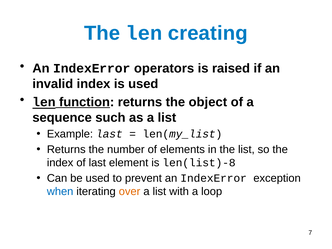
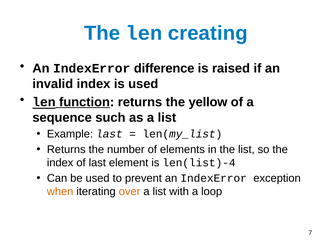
operators: operators -> difference (164, 68)
object: object -> yellow (208, 102)
len(list)-8: len(list)-8 -> len(list)-4 (199, 163)
when colour: blue -> orange (60, 192)
